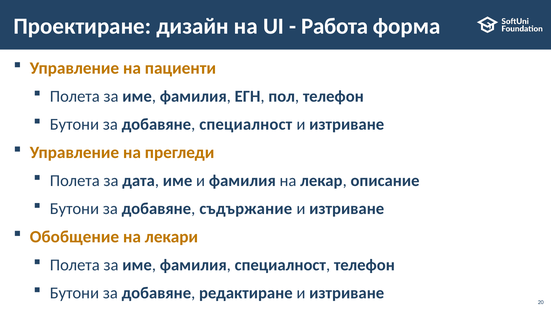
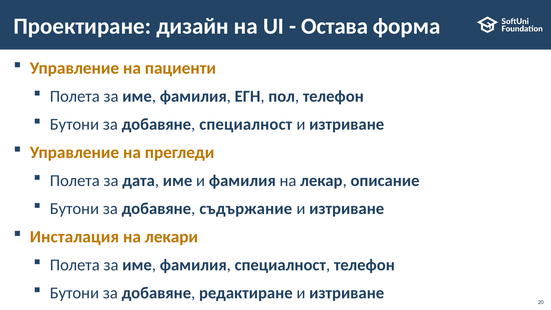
Работа: Работа -> Остава (335, 26)
Обобщение: Обобщение -> Инсталация (74, 237)
